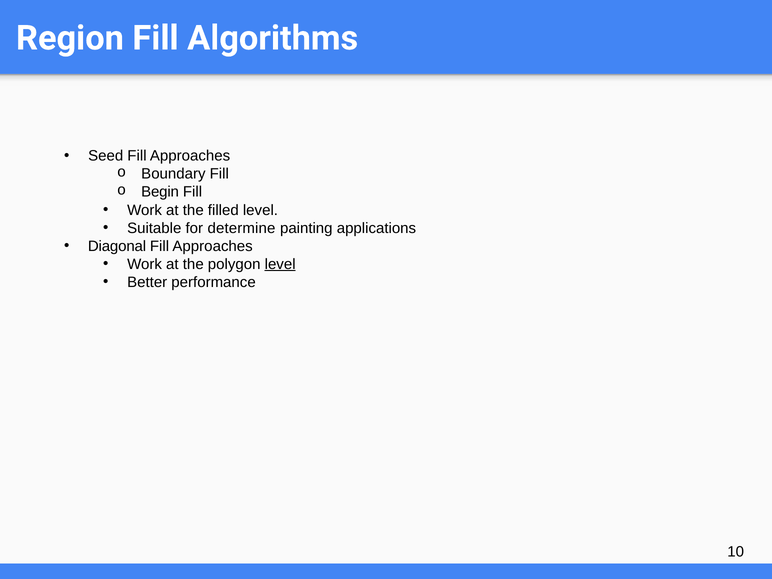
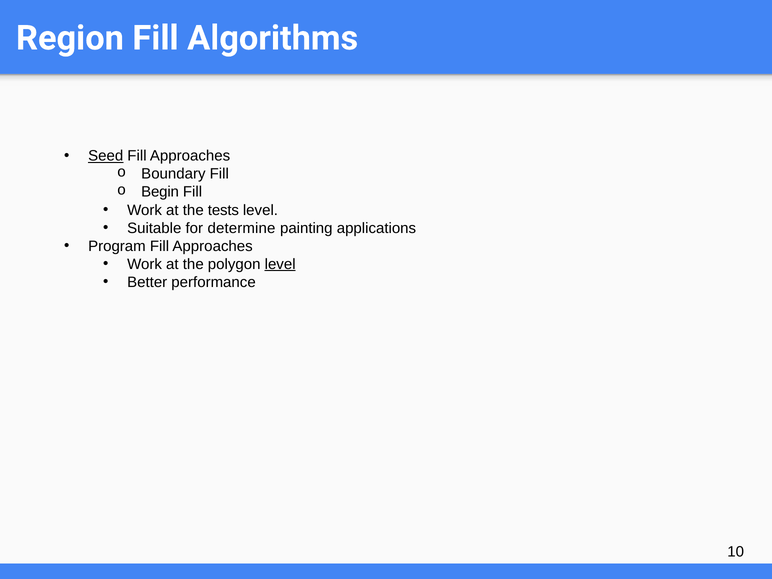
Seed underline: none -> present (106, 156)
filled: filled -> tests (223, 210)
Diagonal: Diagonal -> Program (117, 246)
